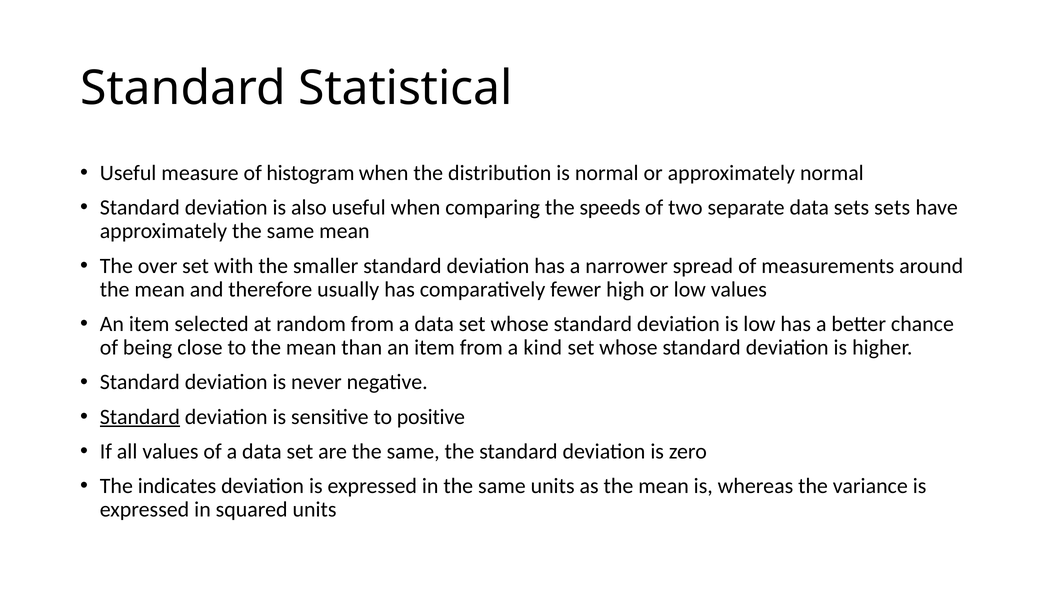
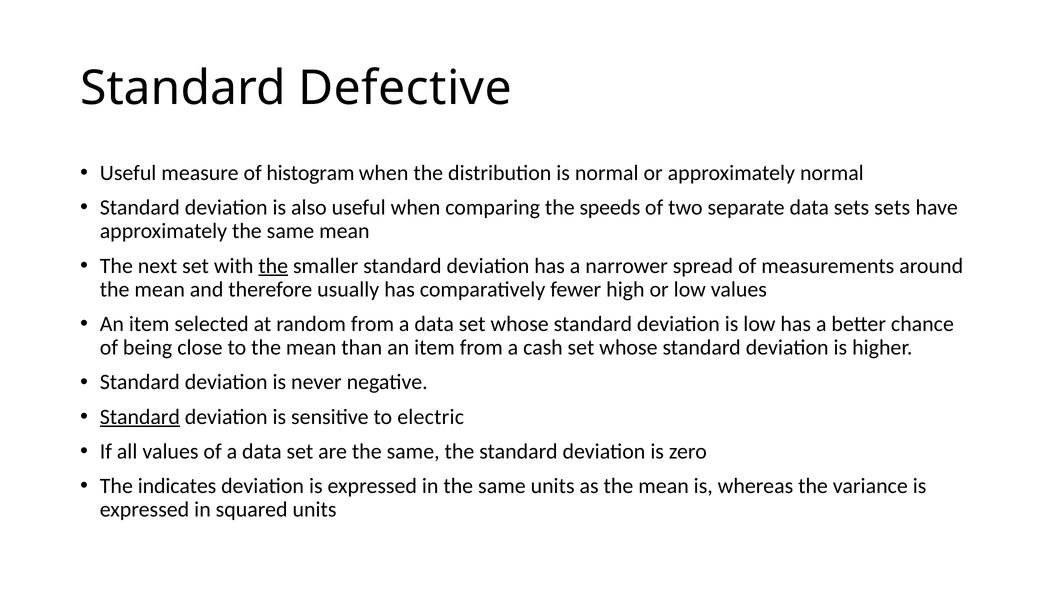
Statistical: Statistical -> Defective (405, 88)
over: over -> next (157, 266)
the underline: none -> present (273, 266)
kind: kind -> cash (543, 348)
positive: positive -> electric (431, 417)
